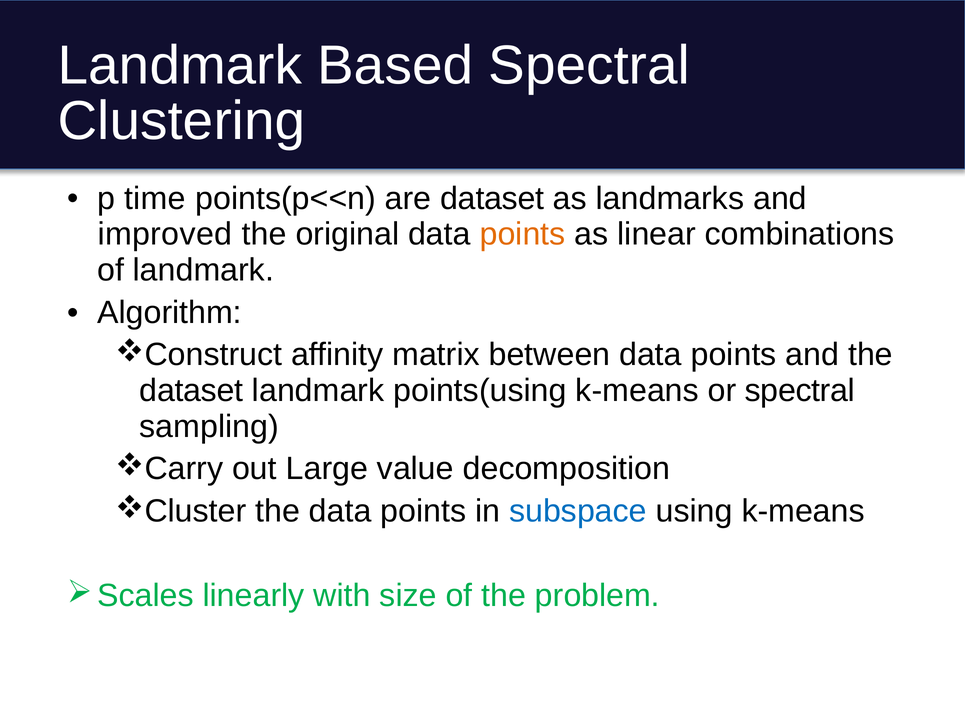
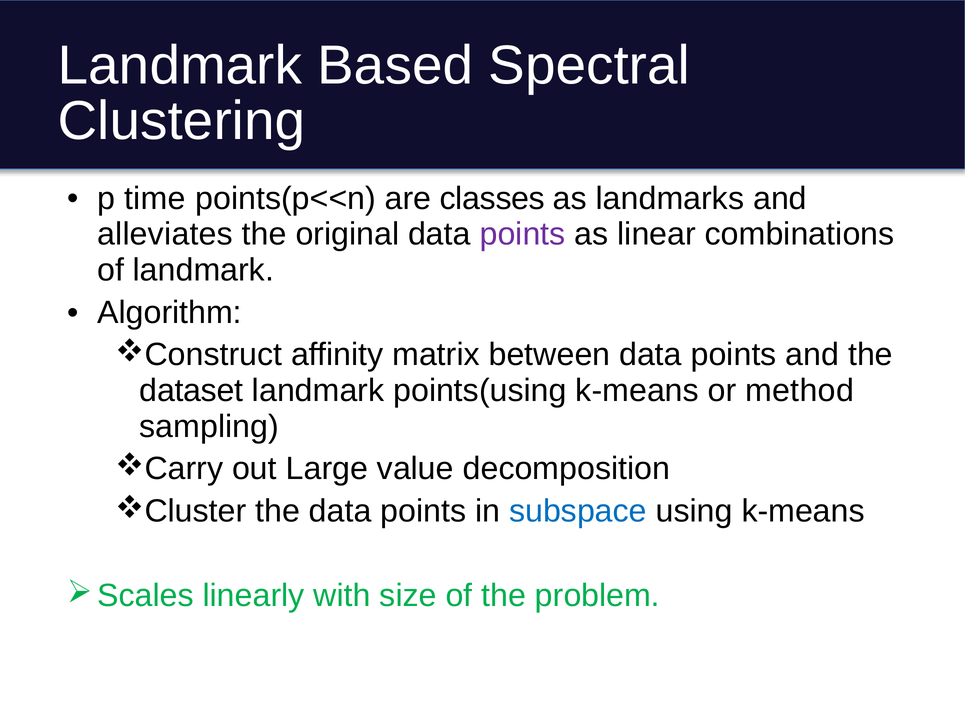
are dataset: dataset -> classes (492, 198)
improved: improved -> alleviates (165, 234)
points colour: orange -> purple (523, 234)
or spectral: spectral -> method (800, 391)
